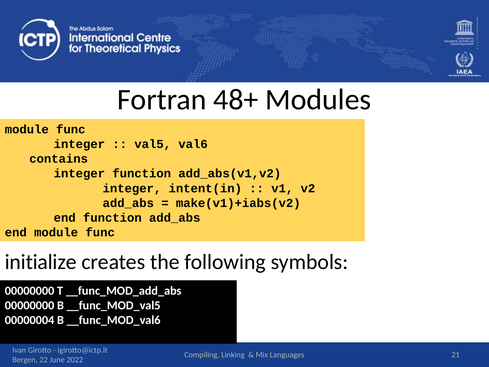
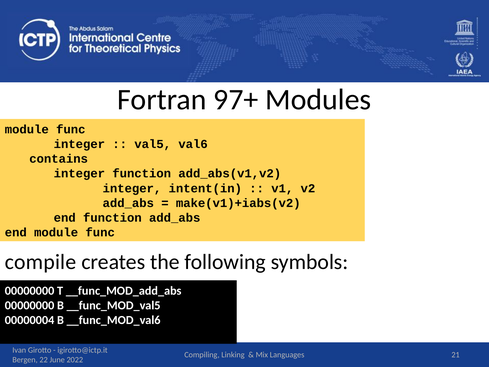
48+: 48+ -> 97+ (236, 100)
initialize: initialize -> compile (41, 262)
